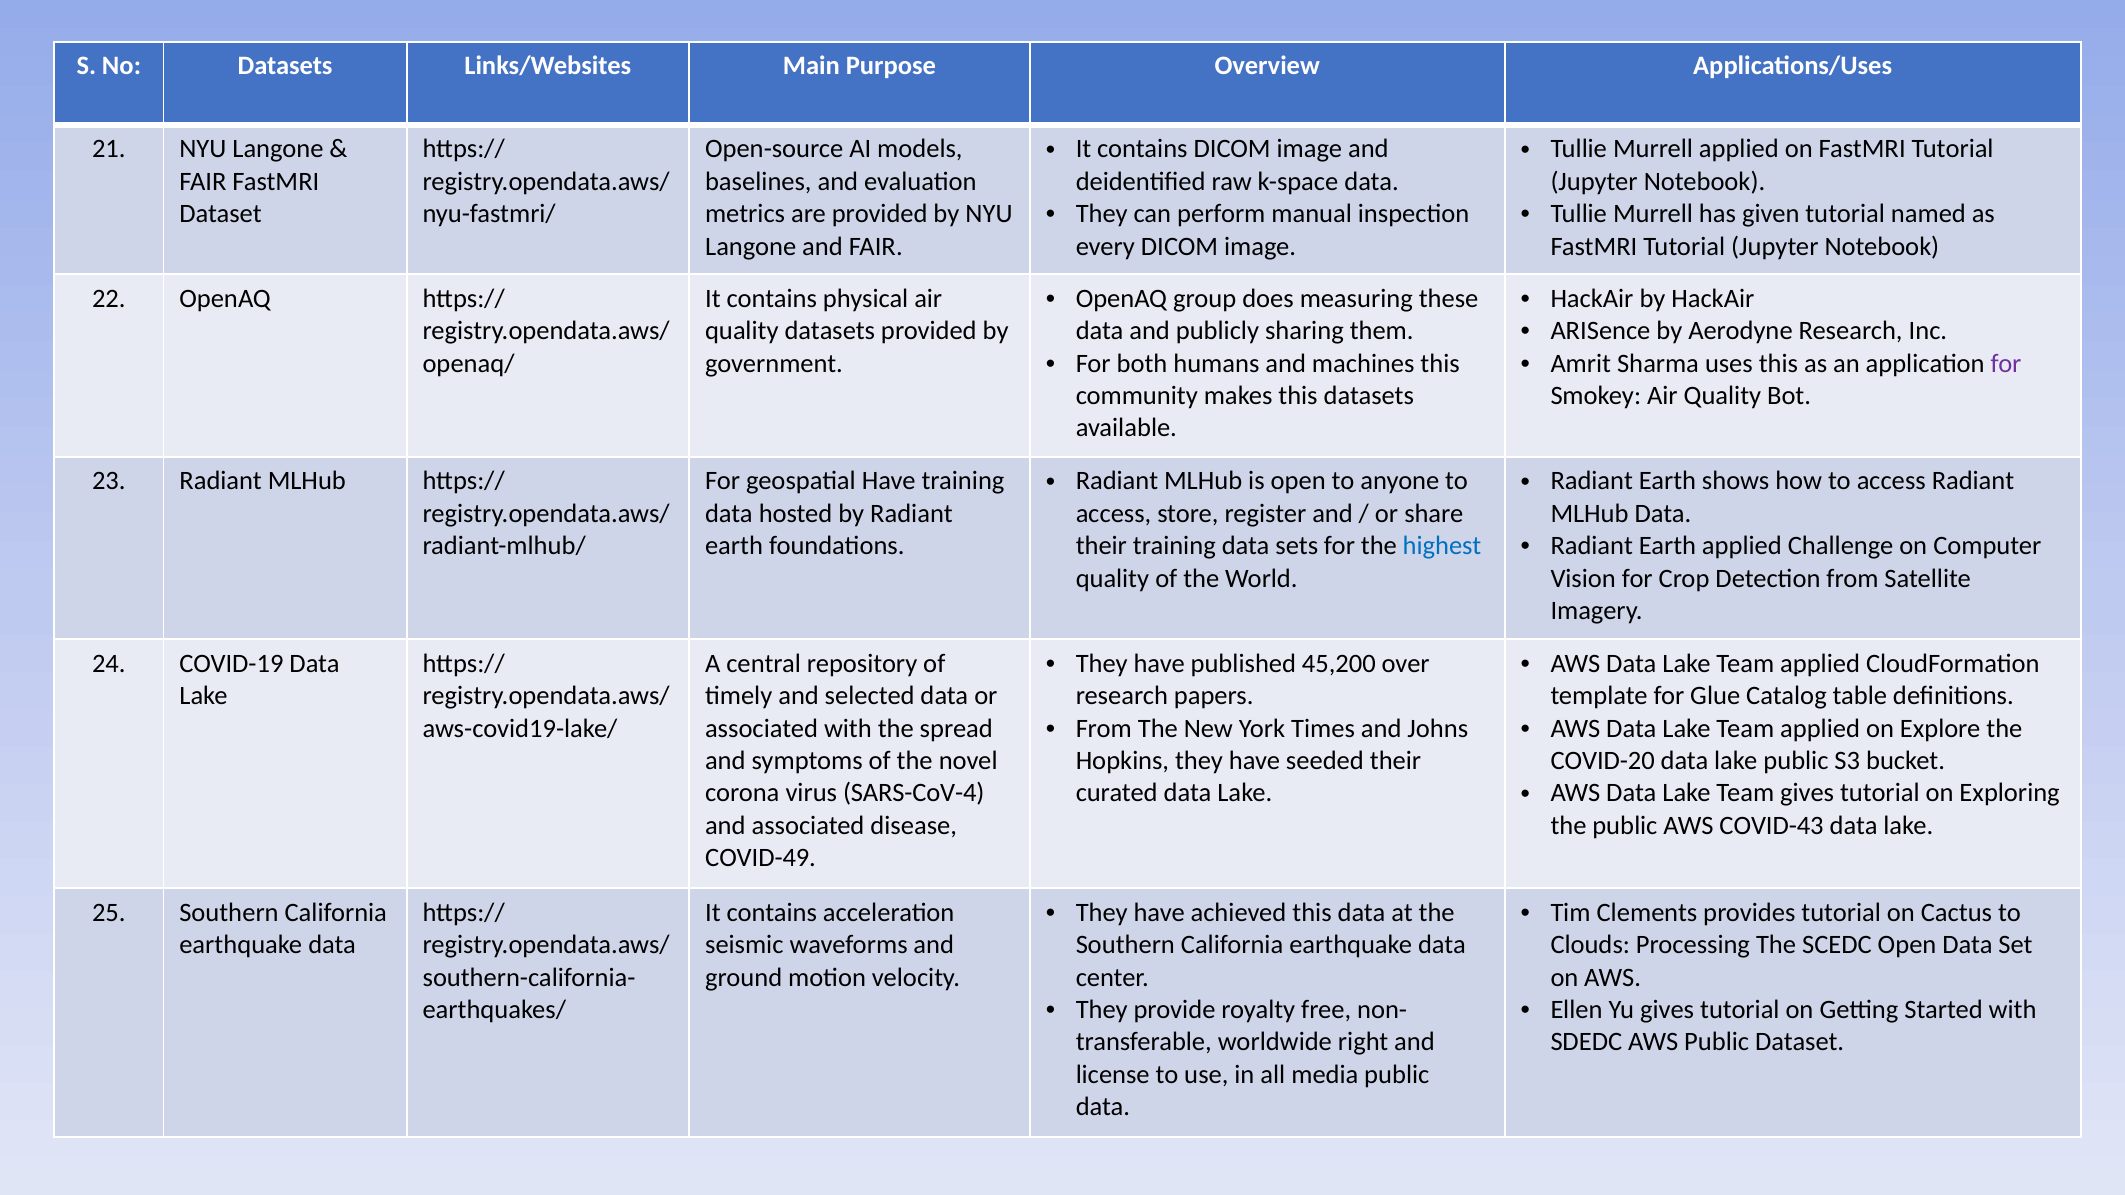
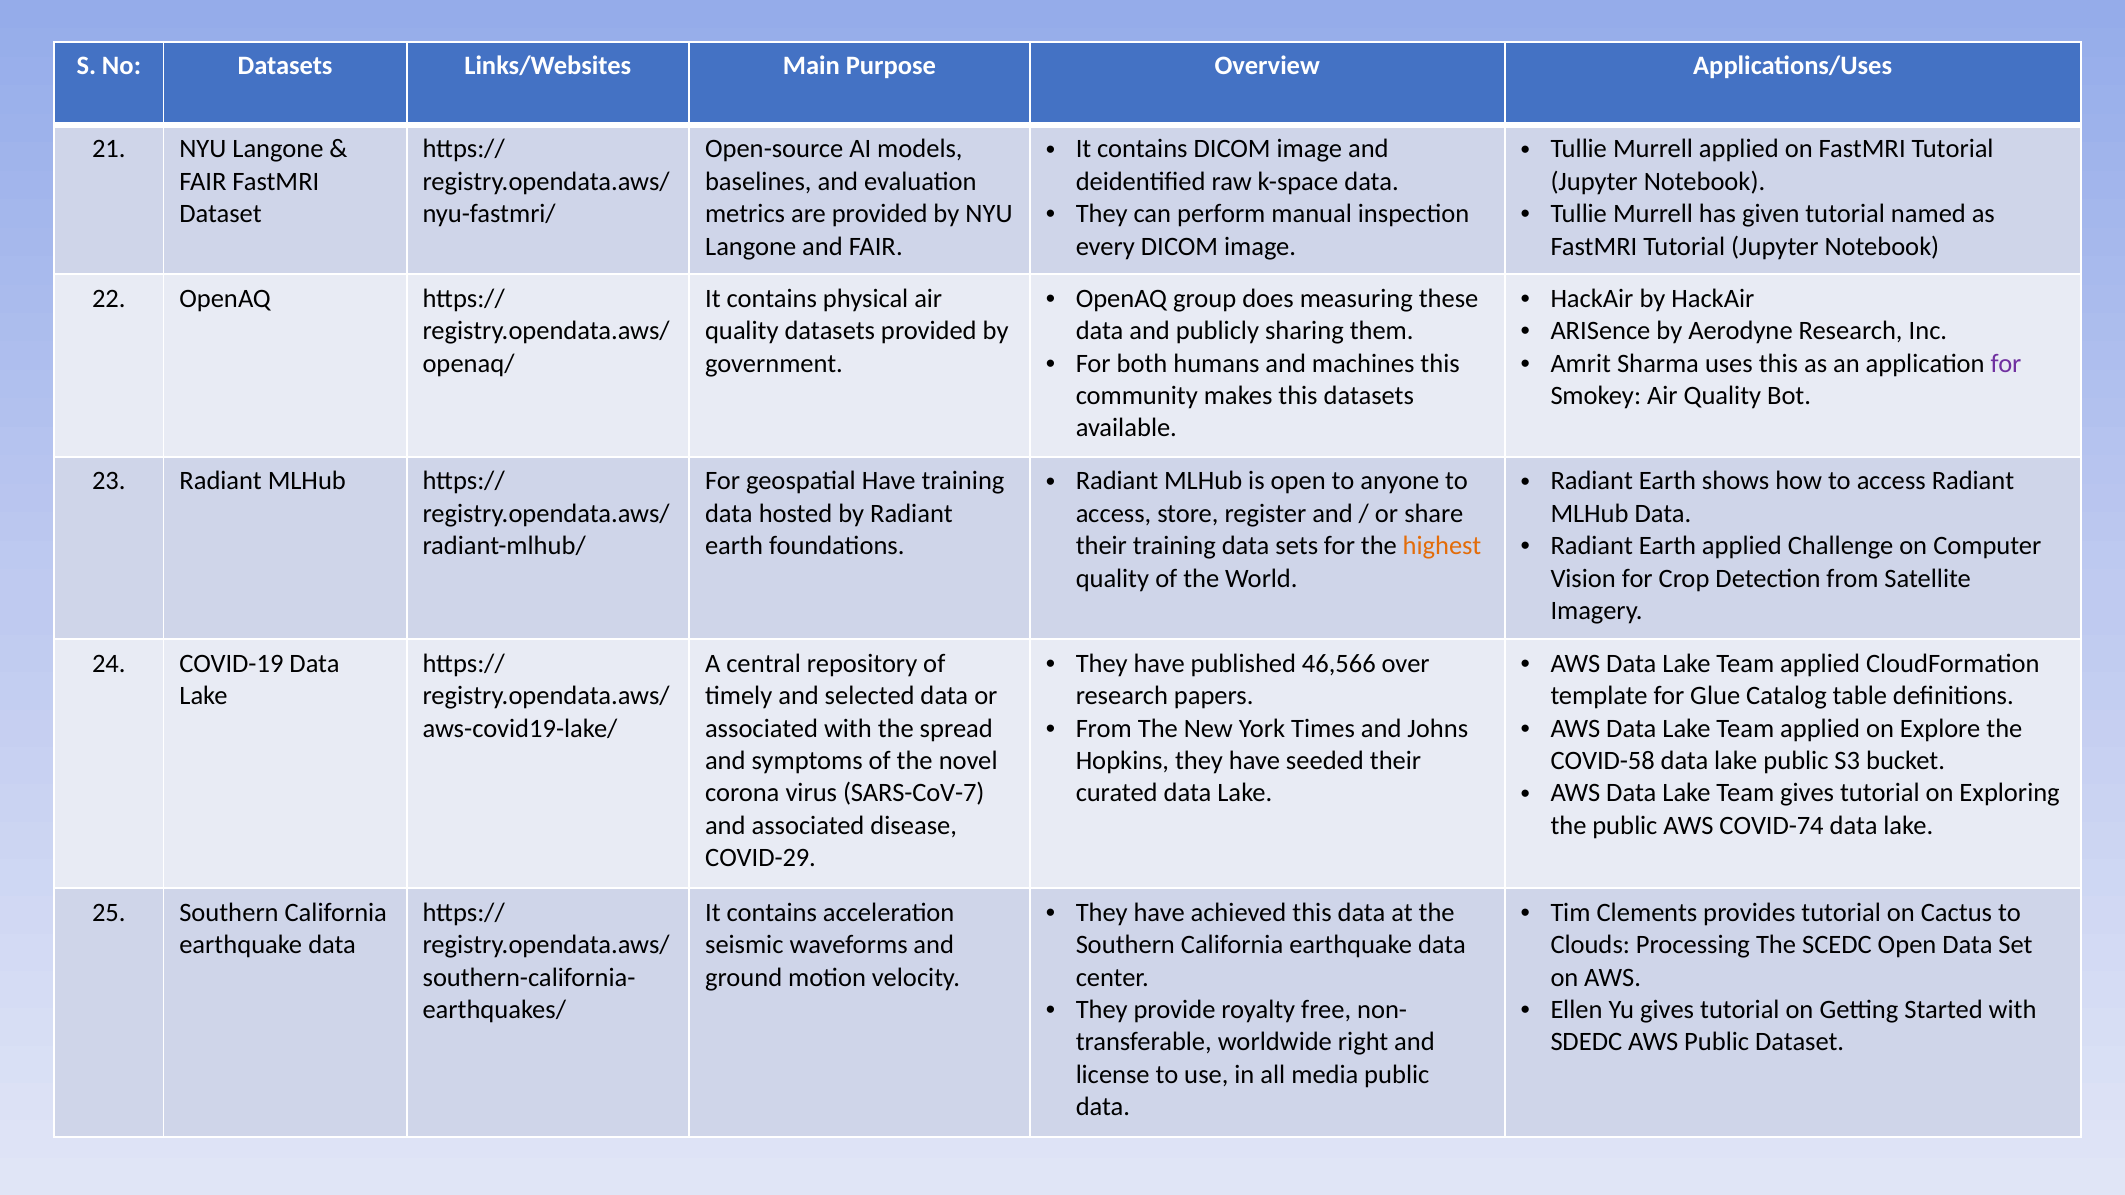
highest colour: blue -> orange (1442, 546)
45,200: 45,200 -> 46,566 (1339, 664)
COVID-20: COVID-20 -> COVID-58 (1603, 761)
SARS-CoV-4: SARS-CoV-4 -> SARS-CoV-7 (914, 793)
COVID-43: COVID-43 -> COVID-74 (1772, 826)
COVID-49: COVID-49 -> COVID-29 (761, 858)
